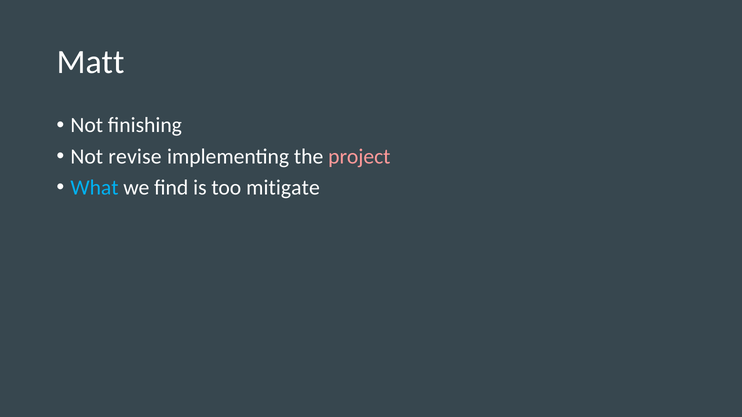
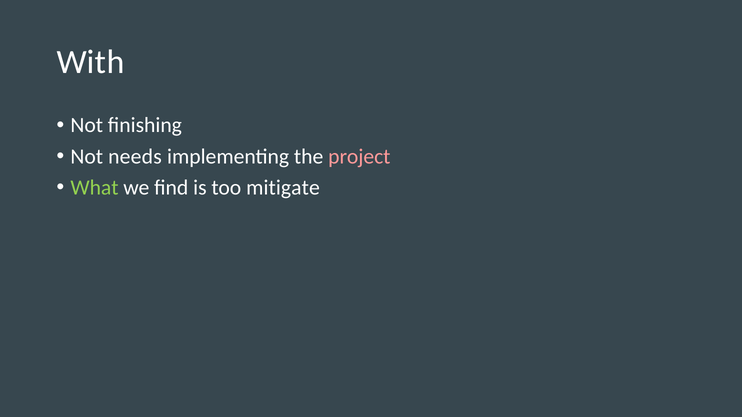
Matt: Matt -> With (90, 62)
revise: revise -> needs (135, 157)
What colour: light blue -> light green (94, 188)
